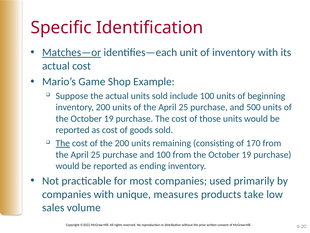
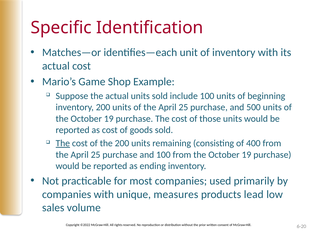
Matches—or underline: present -> none (72, 52)
170: 170 -> 400 (253, 143)
take: take -> lead (254, 194)
